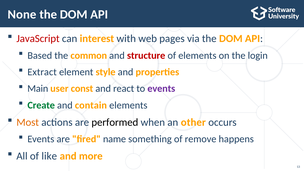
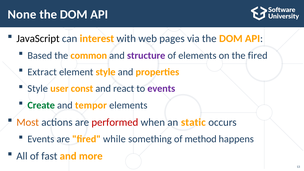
JavaScript colour: red -> black (38, 39)
structure colour: red -> purple (146, 55)
the login: login -> fired (258, 55)
Main: Main -> Style (38, 89)
contain: contain -> tempor (91, 105)
performed colour: black -> red (115, 122)
other: other -> static (193, 122)
name: name -> while (114, 139)
remove: remove -> method (201, 139)
like: like -> fast (49, 156)
